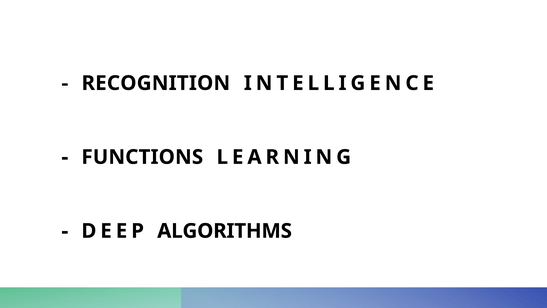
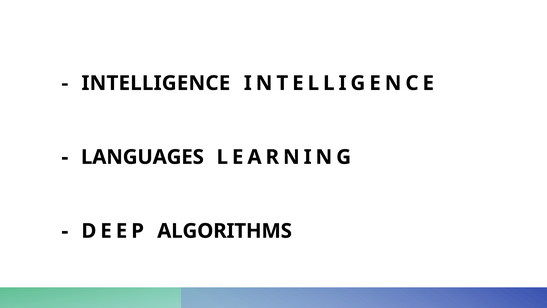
RECOGNITION: RECOGNITION -> INTELLIGENCE (156, 83)
FUNCTIONS: FUNCTIONS -> LANGUAGES (142, 157)
